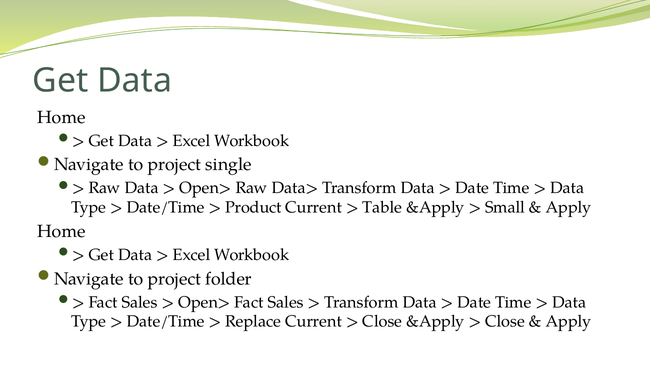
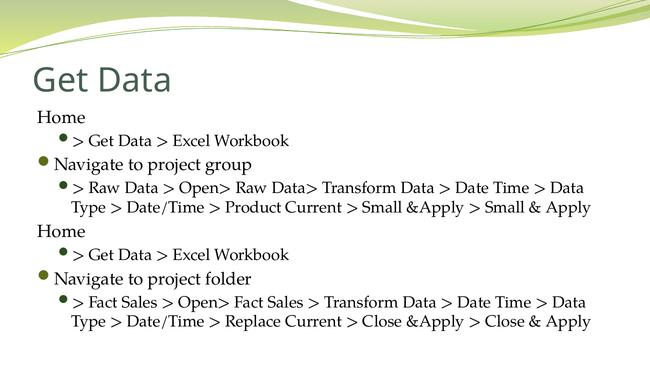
single: single -> group (229, 165)
Table: Table -> Small (382, 208)
